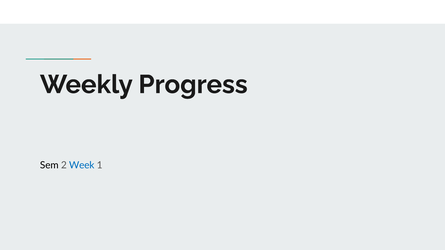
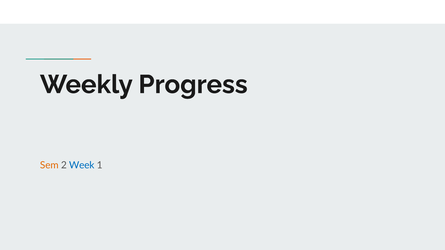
Sem colour: black -> orange (49, 165)
